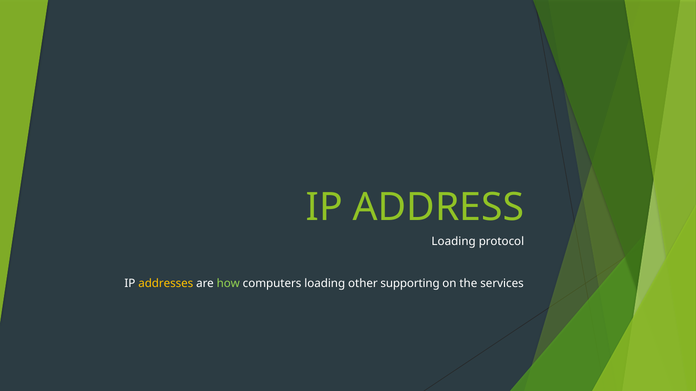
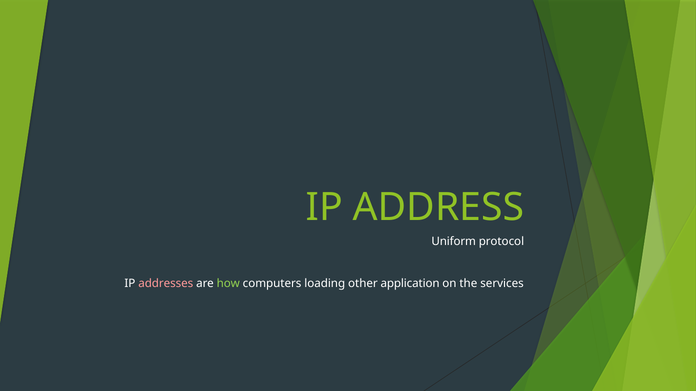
Loading: Loading -> Uniform (454, 242)
addresses colour: yellow -> pink (166, 284)
supporting: supporting -> application (410, 284)
